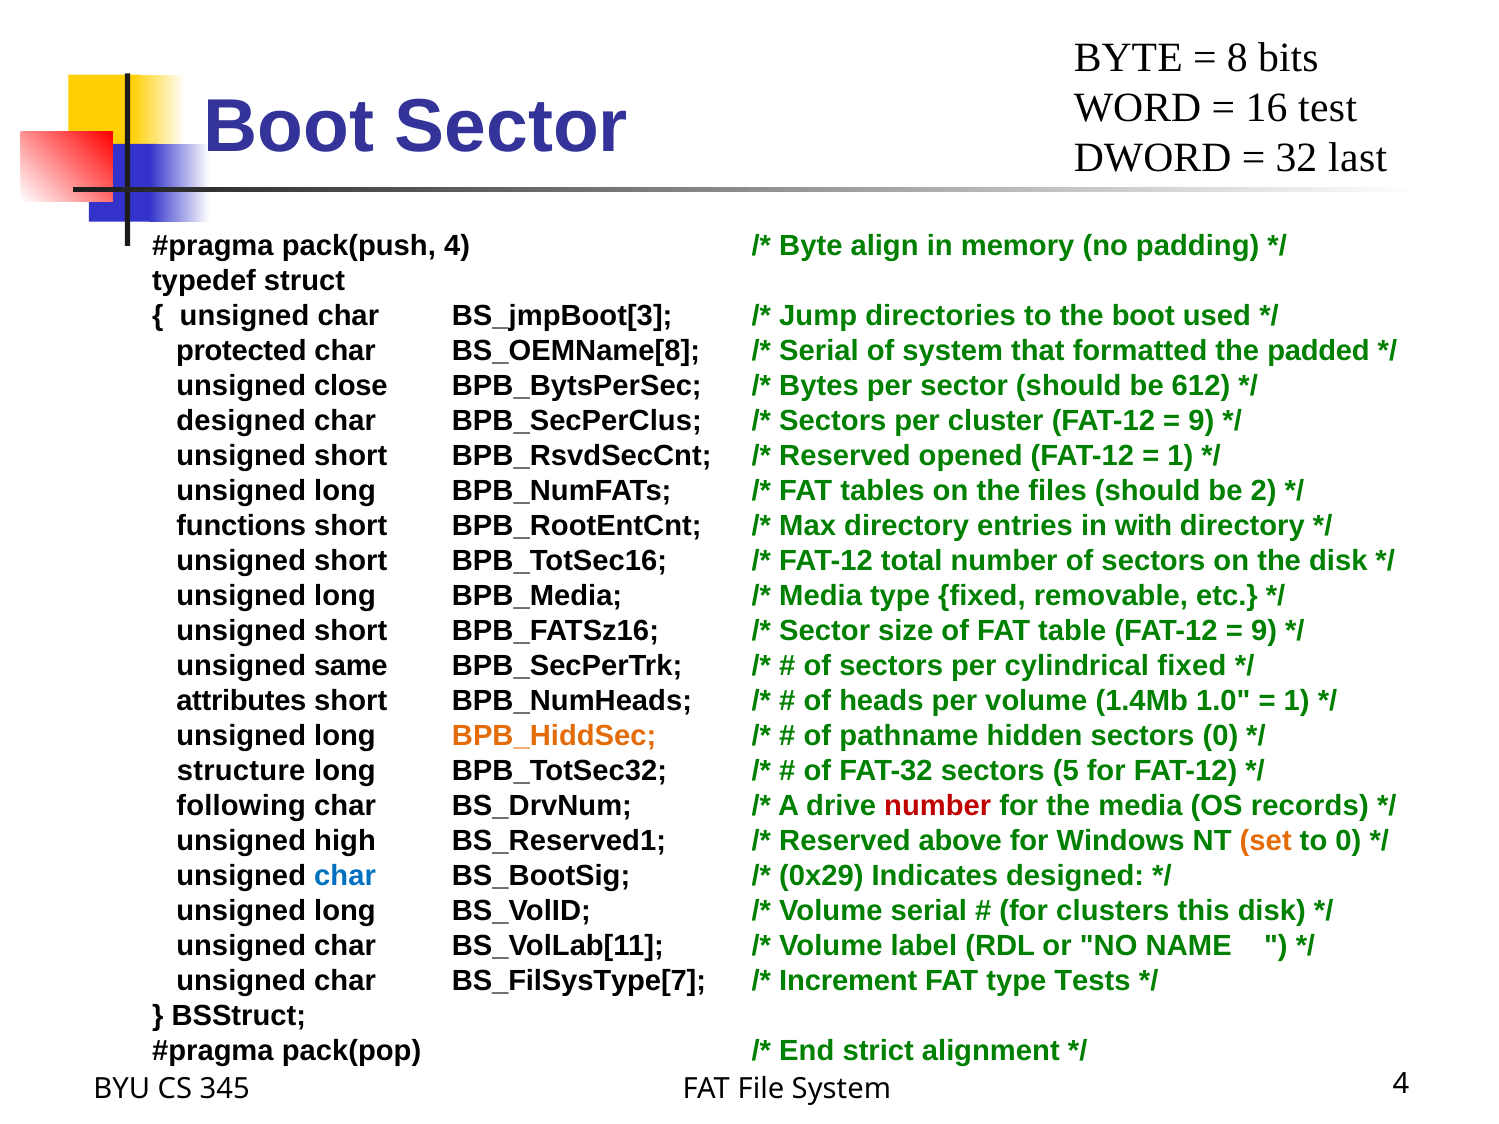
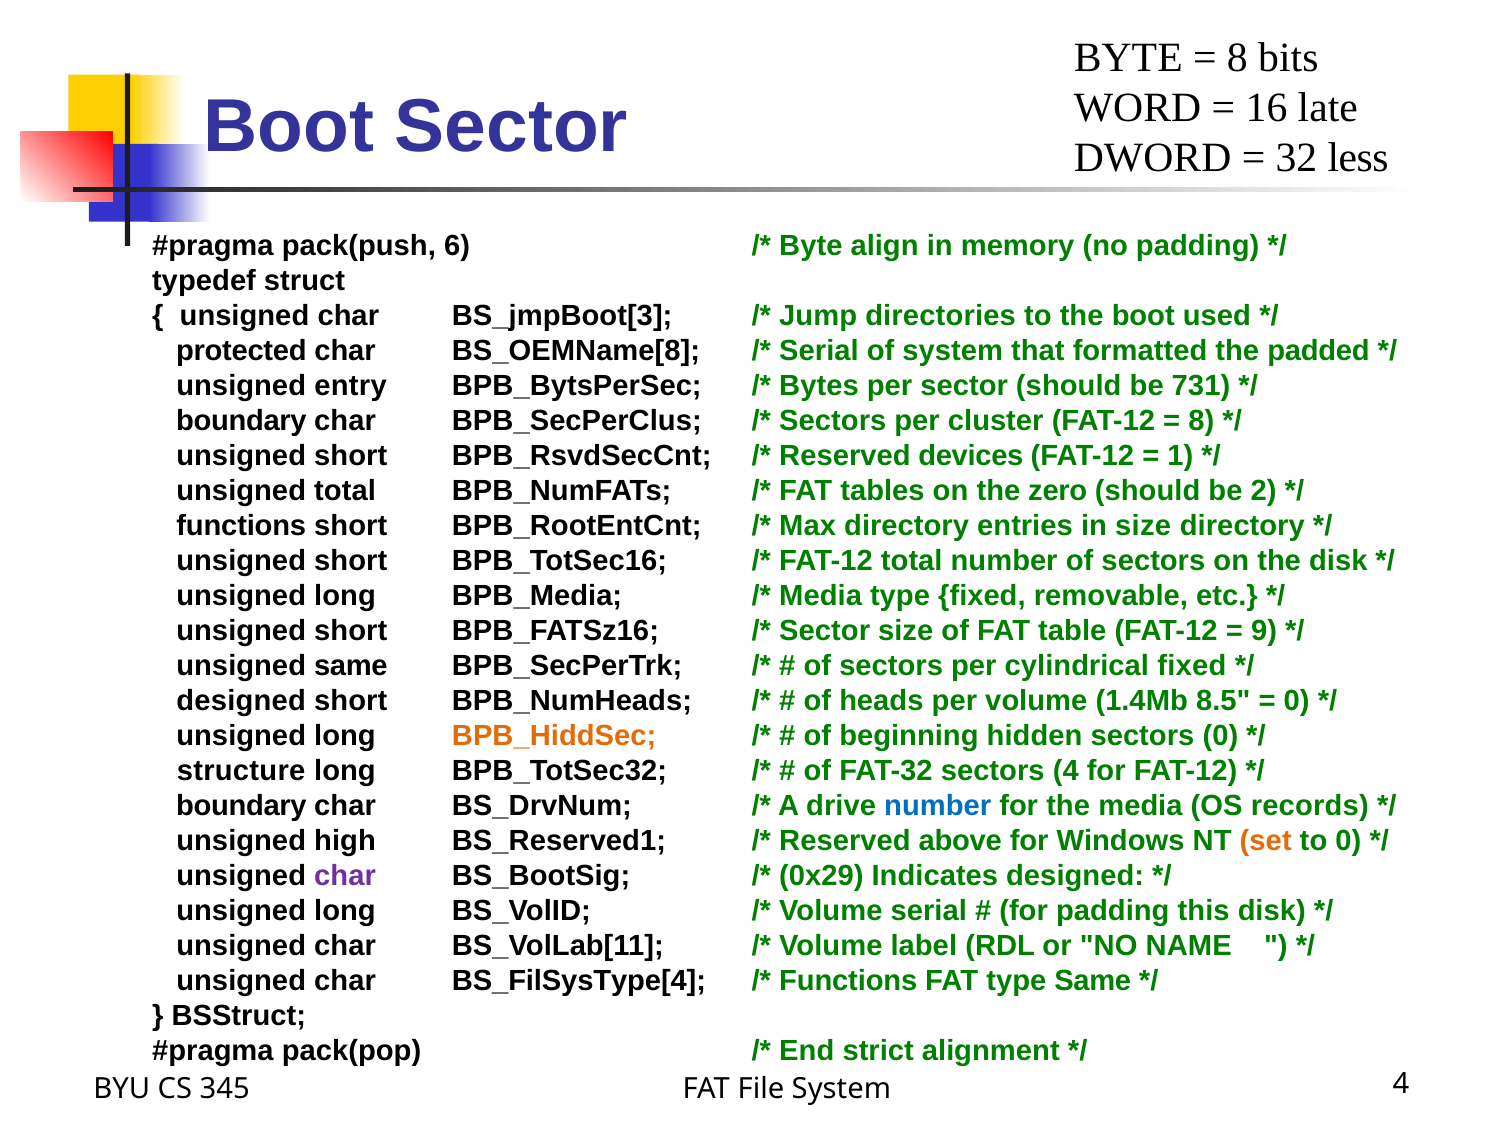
test: test -> late (1328, 108)
last: last -> less (1358, 158)
pack(push 4: 4 -> 6 (457, 246)
close: close -> entry (351, 386)
612: 612 -> 731 (1201, 386)
designed: designed -> boundary (241, 421)
9: 9 -> 8 (1201, 421)
opened: opened -> devices (971, 456)
long: long -> total (345, 491)
files: files -> zero (1058, 491)
in with: with -> size (1143, 526)
attributes: attributes -> designed (241, 701)
1.0: 1.0 -> 8.5 (1223, 701)
1: 1 -> 0 (1297, 701)
pathname: pathname -> beginning (909, 736)
sectors 5: 5 -> 4 (1066, 771)
following: following -> boundary (241, 806)
number colour: red -> blue (938, 806)
char colour: blue -> purple (345, 876)
for clusters: clusters -> padding (1113, 911)
BS_FilSysType[7: BS_FilSysType[7 -> BS_FilSysType[4 (579, 981)
Increment: Increment -> Functions (848, 981)
type Tests: Tests -> Same (1093, 981)
